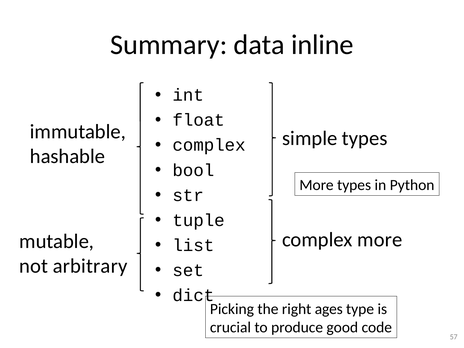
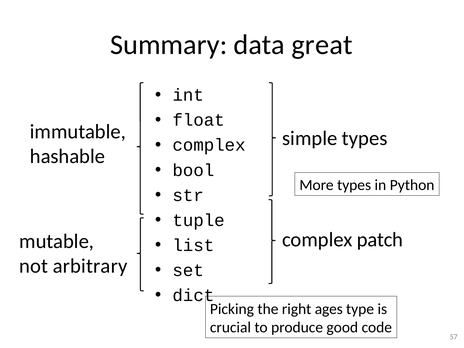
inline: inline -> great (322, 45)
complex more: more -> patch (380, 240)
